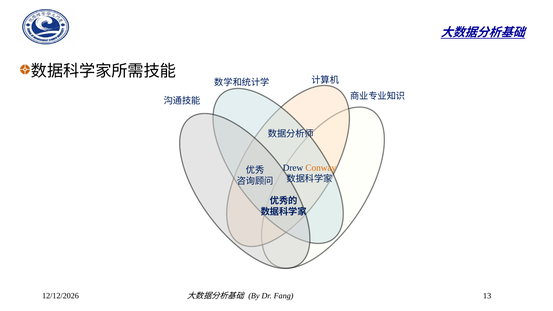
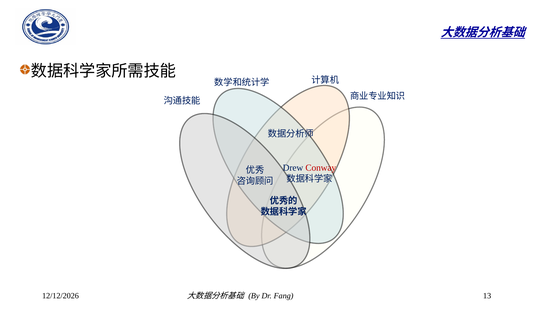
Conway colour: orange -> red (321, 168)
